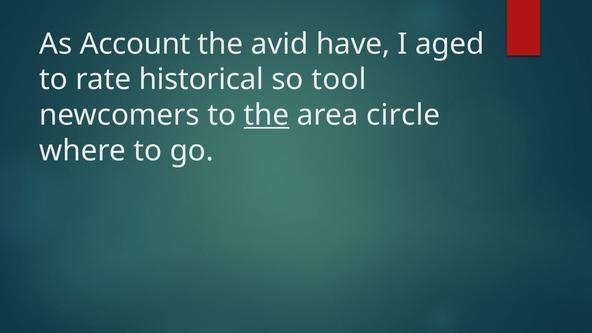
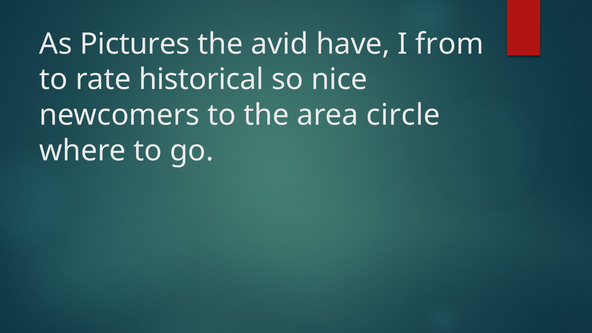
Account: Account -> Pictures (135, 44)
aged: aged -> from (450, 44)
tool: tool -> nice (339, 80)
the underline: present -> none (266, 115)
